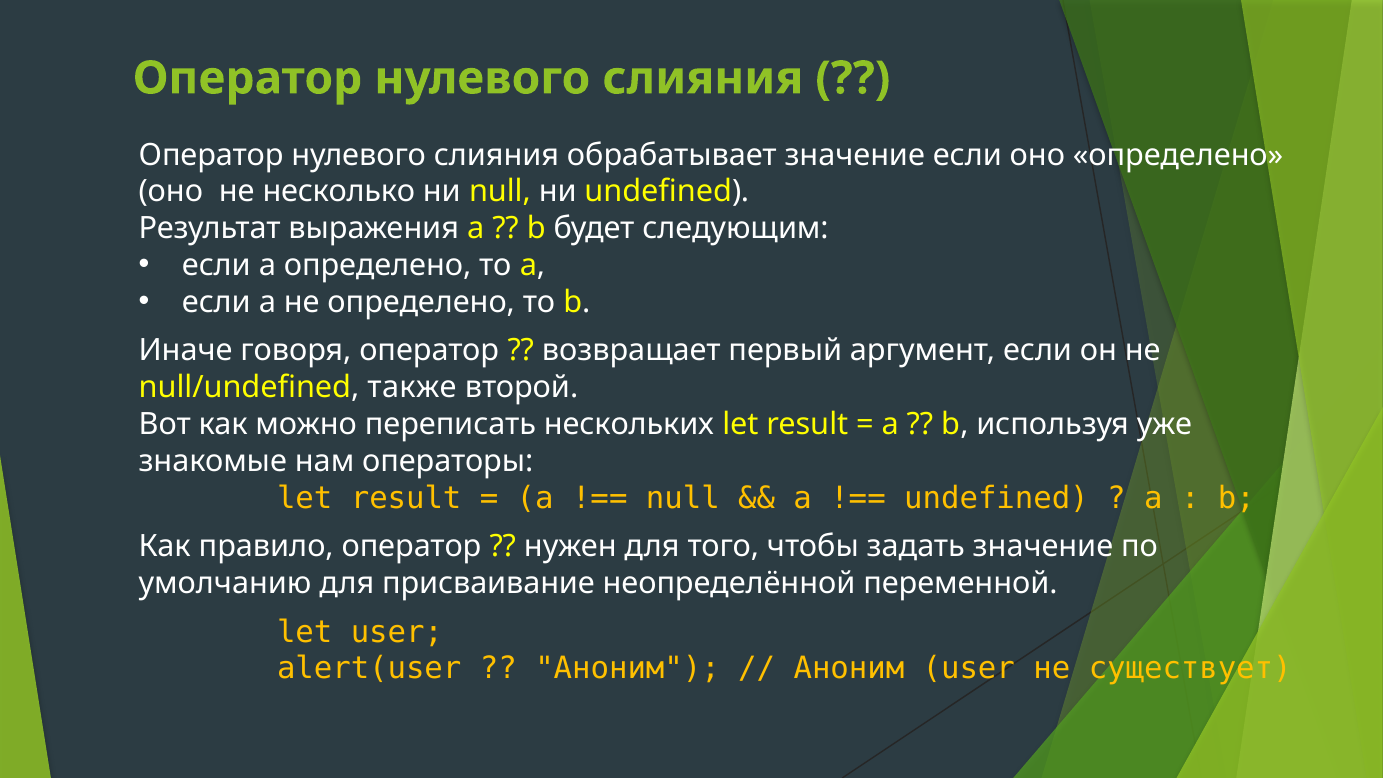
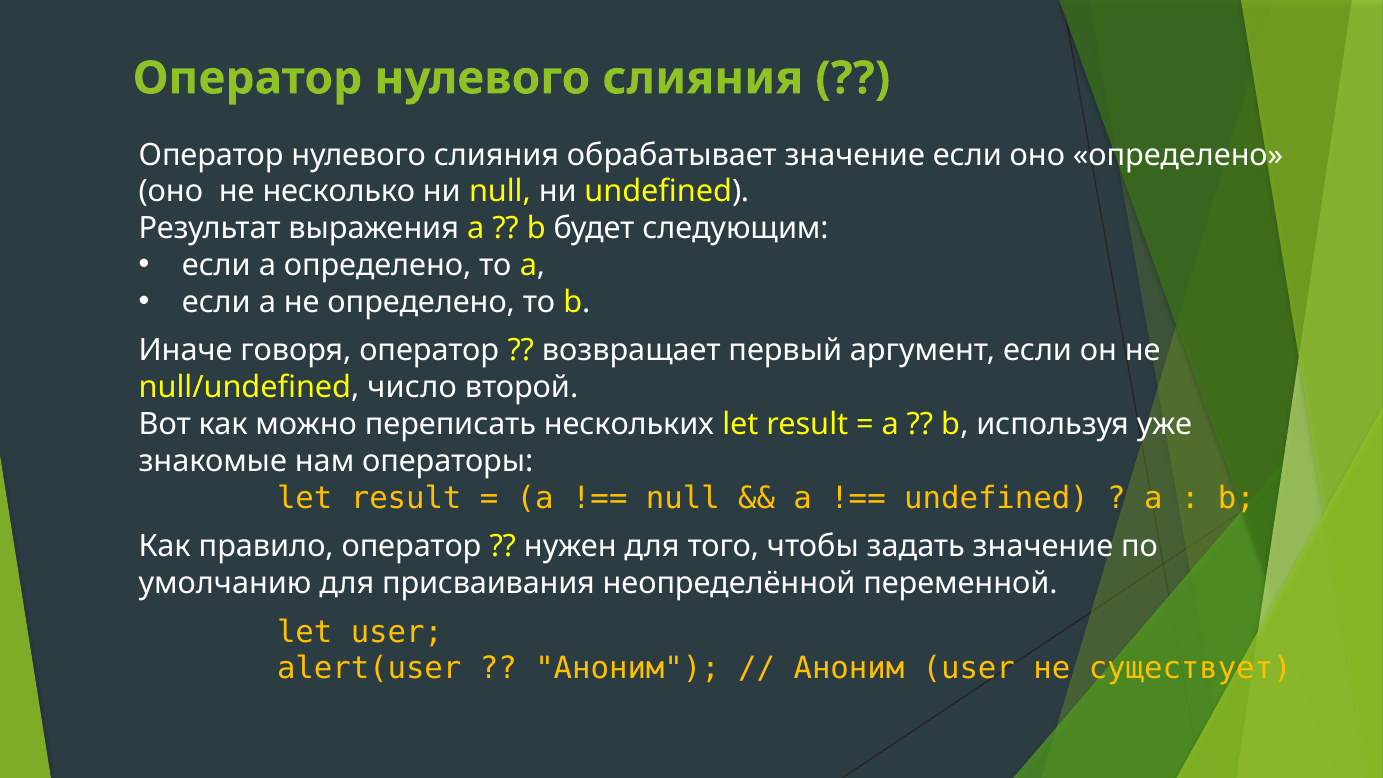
также: также -> число (412, 388)
присваивание: присваивание -> присваивания (489, 583)
